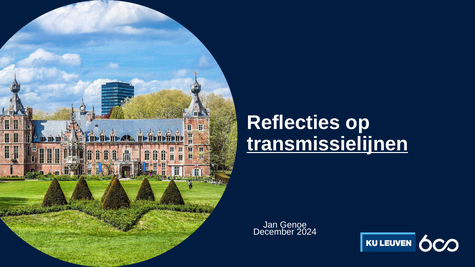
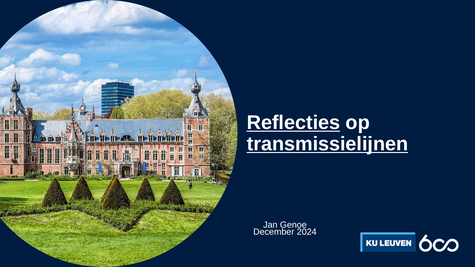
Reflecties underline: none -> present (293, 123)
